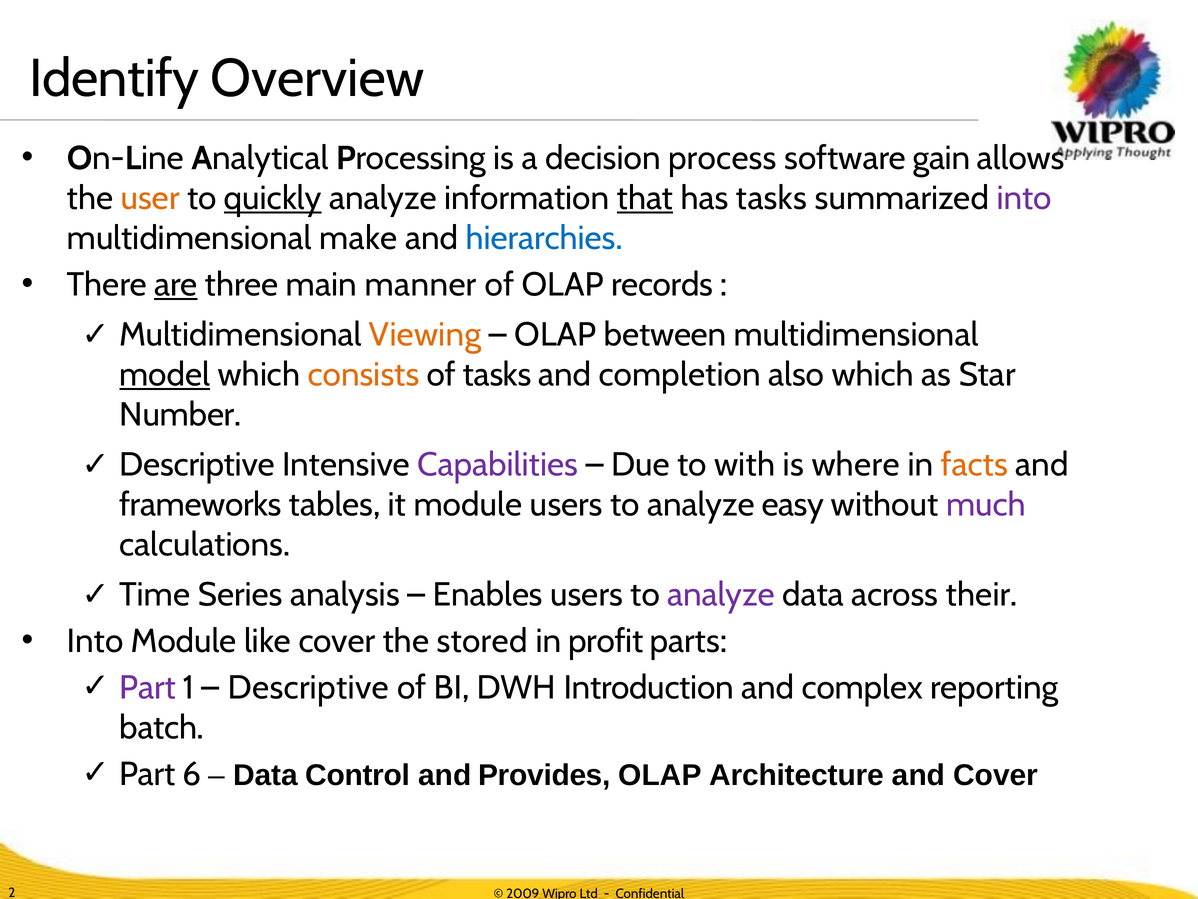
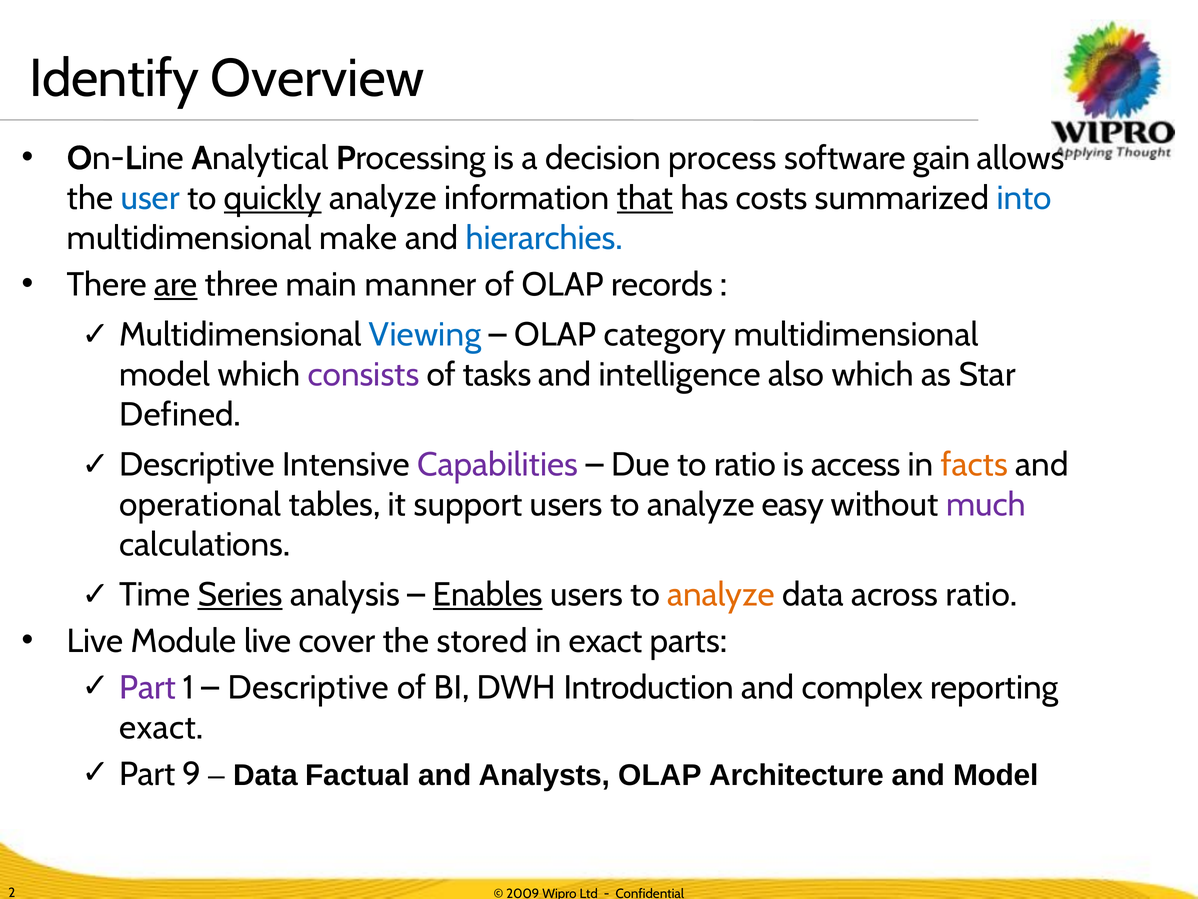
user colour: orange -> blue (150, 198)
has tasks: tasks -> costs (772, 198)
into colour: purple -> blue (1024, 198)
Viewing colour: orange -> blue (425, 334)
between: between -> category (665, 334)
model underline: present -> none (165, 374)
consists colour: orange -> purple (363, 374)
completion: completion -> intelligence (680, 374)
Number: Number -> Defined (180, 414)
to with: with -> ratio (745, 464)
where: where -> access (856, 464)
frameworks: frameworks -> operational (200, 504)
it module: module -> support (468, 504)
Series underline: none -> present (240, 594)
Enables underline: none -> present (488, 594)
analyze colour: purple -> orange (721, 594)
across their: their -> ratio (982, 594)
Into: Into -> Live (95, 641)
Module like: like -> live (268, 641)
in profit: profit -> exact (606, 641)
batch: batch -> exact (161, 727)
6: 6 -> 9 (192, 774)
Control: Control -> Factual (358, 775)
Provides: Provides -> Analysts (544, 775)
and Cover: Cover -> Model (996, 775)
